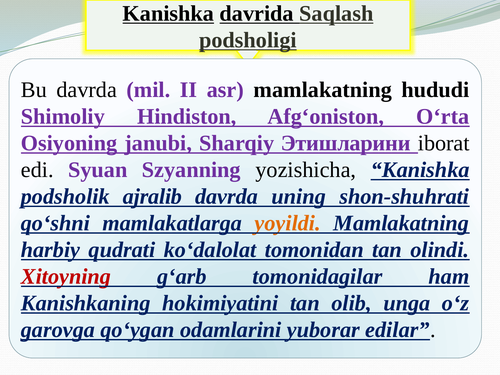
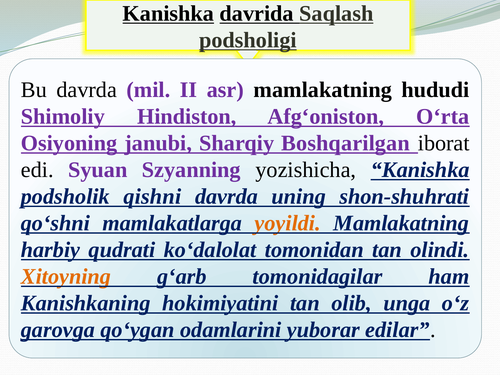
Этишларини: Этишларини -> Boshqarilgan (345, 143)
ajralib: ajralib -> qishni (152, 197)
Xitoyning colour: red -> orange (66, 277)
